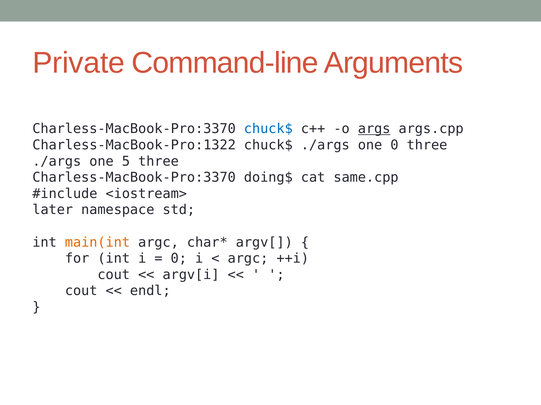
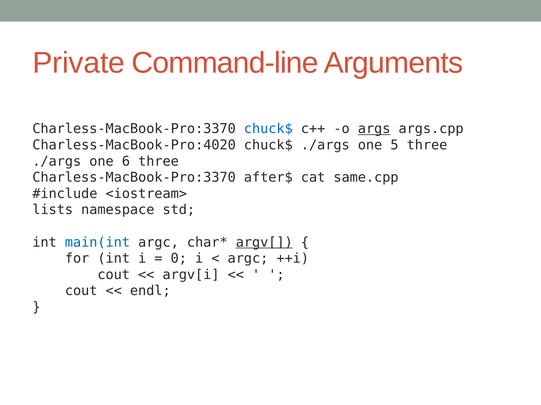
Charless-MacBook-Pro:1322: Charless-MacBook-Pro:1322 -> Charless-MacBook-Pro:4020 (134, 145)
one 0: 0 -> 5 (394, 145)
5: 5 -> 6 (126, 162)
doing$: doing$ -> after$ (268, 178)
later: later -> lists (53, 210)
main(int colour: orange -> blue (97, 243)
argv[ underline: none -> present (264, 243)
